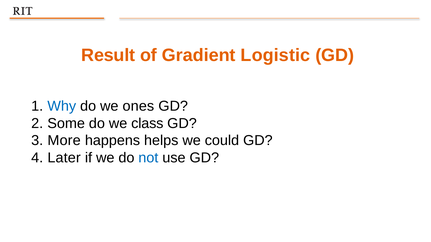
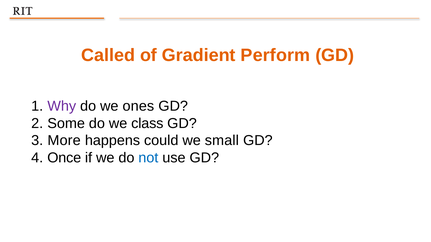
Result: Result -> Called (108, 55)
Logistic: Logistic -> Perform (275, 55)
Why colour: blue -> purple (62, 106)
helps: helps -> could (161, 141)
could: could -> small (222, 141)
Later: Later -> Once (64, 158)
